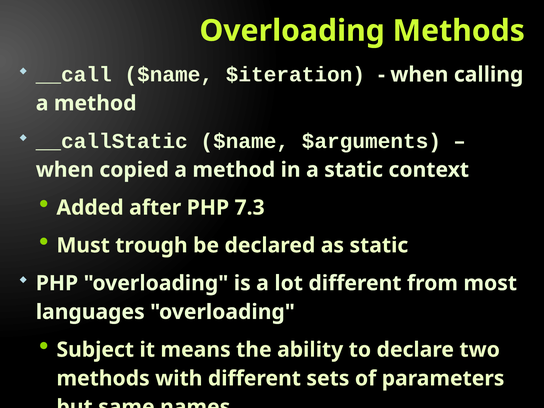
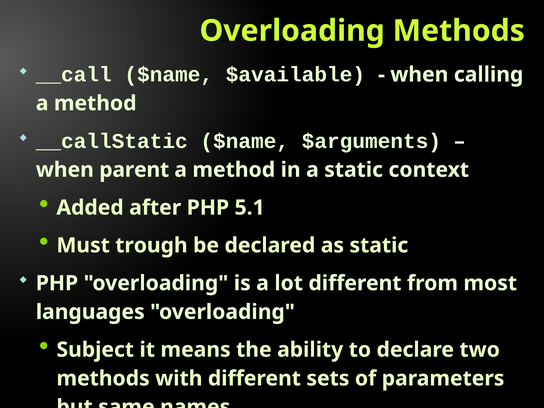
$iteration: $iteration -> $available (296, 75)
copied: copied -> parent (134, 170)
7.3: 7.3 -> 5.1 (250, 208)
